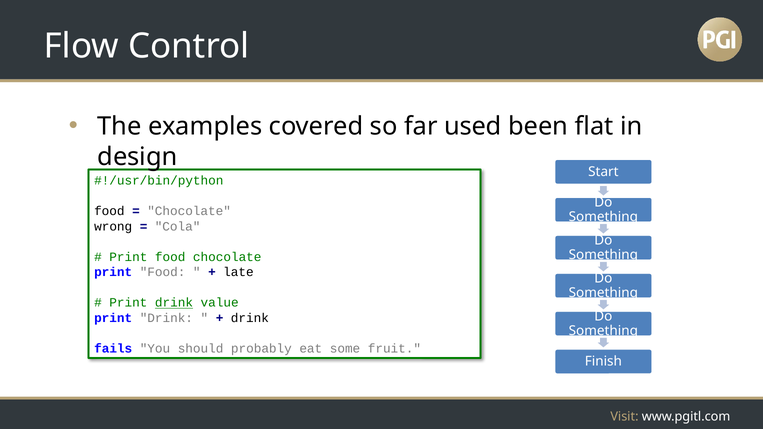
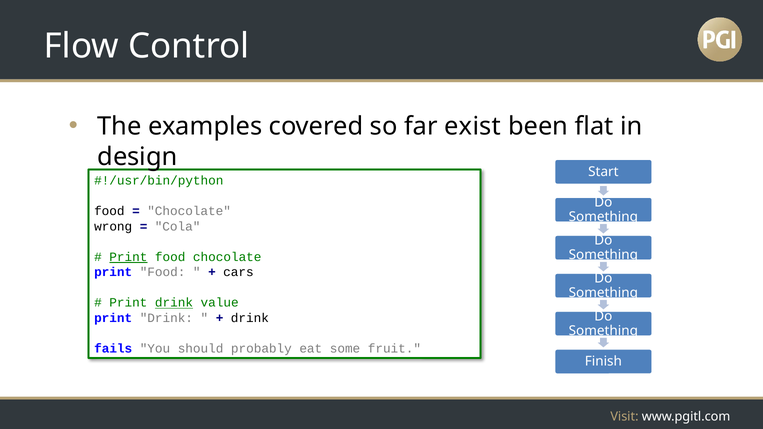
used: used -> exist (473, 126)
Print underline: none -> present (128, 257)
late: late -> cars (238, 272)
